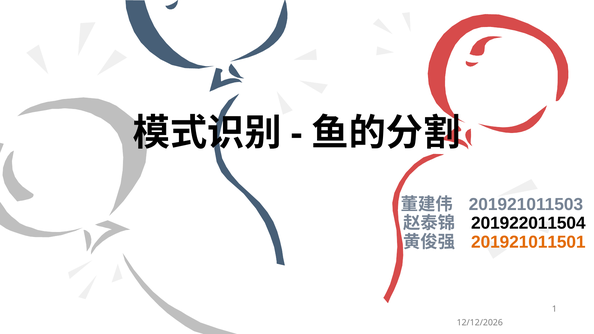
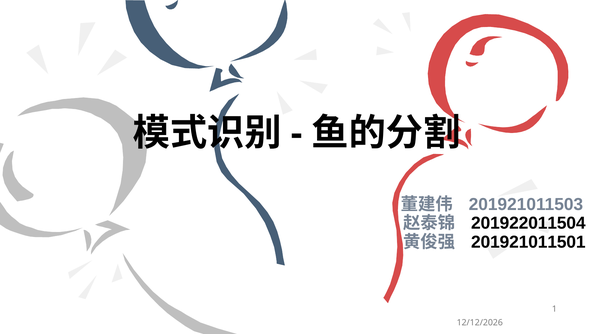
201921011501 colour: orange -> black (528, 242)
